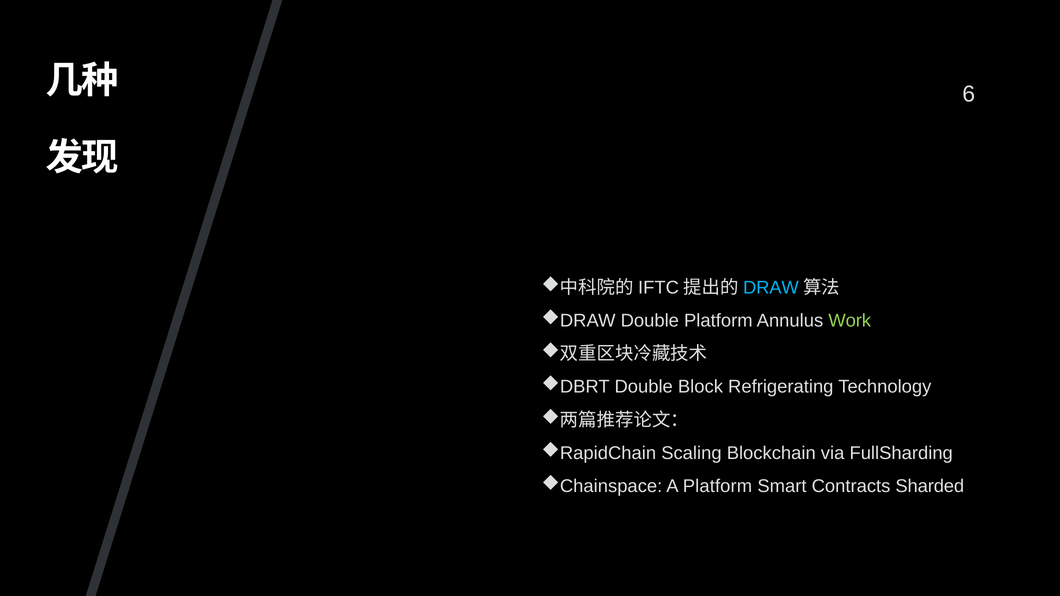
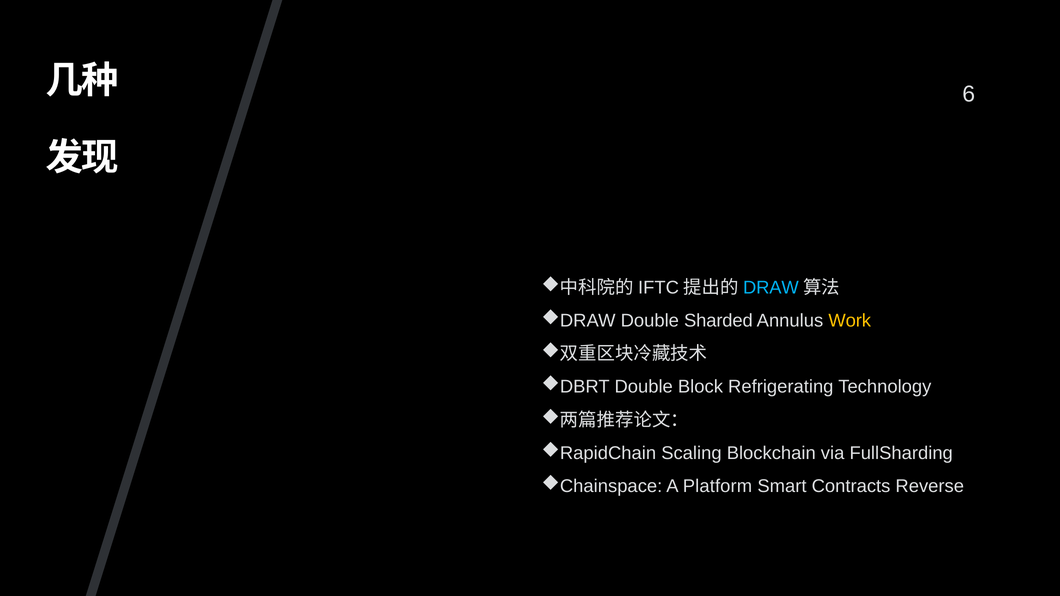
Double Platform: Platform -> Sharded (718, 321)
Work colour: light green -> yellow (850, 321)
Sharded: Sharded -> Reverse (930, 486)
